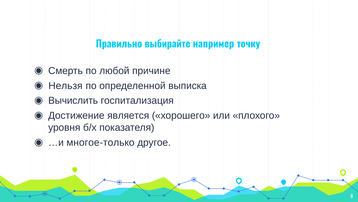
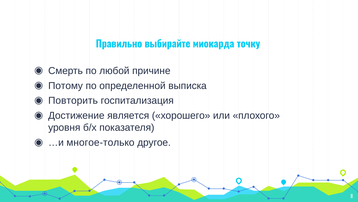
например: например -> миокарда (214, 44)
Нельзя: Нельзя -> Потому (66, 85)
Вычислить: Вычислить -> Повторить (73, 100)
